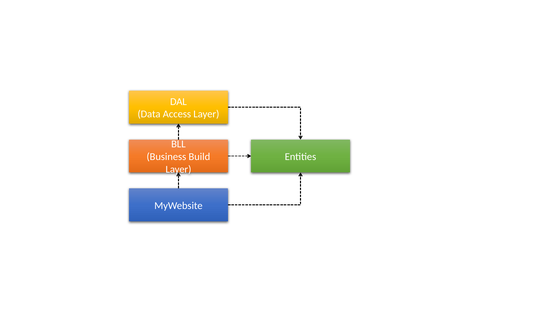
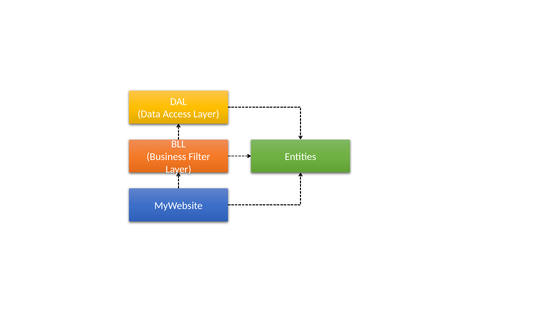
Build: Build -> Filter (199, 157)
